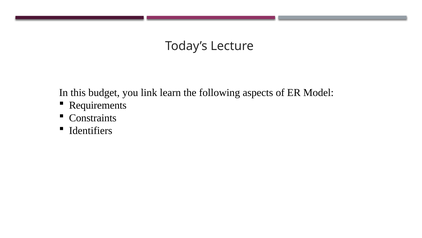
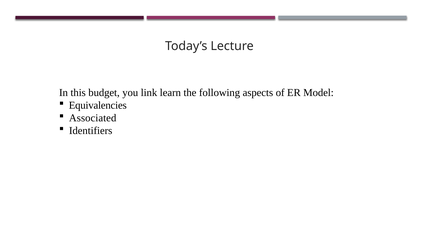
Requirements: Requirements -> Equivalencies (98, 105)
Constraints: Constraints -> Associated (93, 118)
